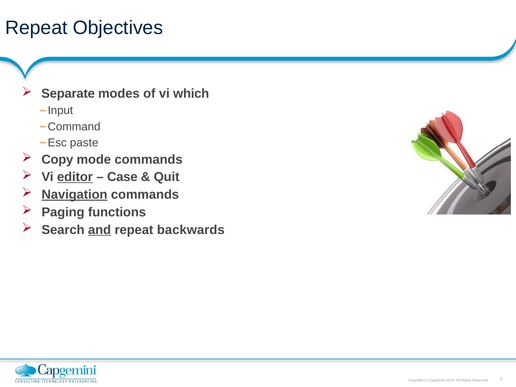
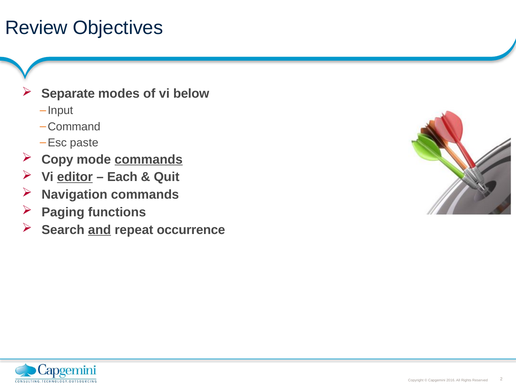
Repeat: Repeat -> Review (36, 28)
which: which -> below (191, 94)
commands underline: none -> present (149, 159)
Case: Case -> Each (122, 177)
Navigation underline: present -> none (74, 195)
backwards: backwards -> occurrence (191, 230)
